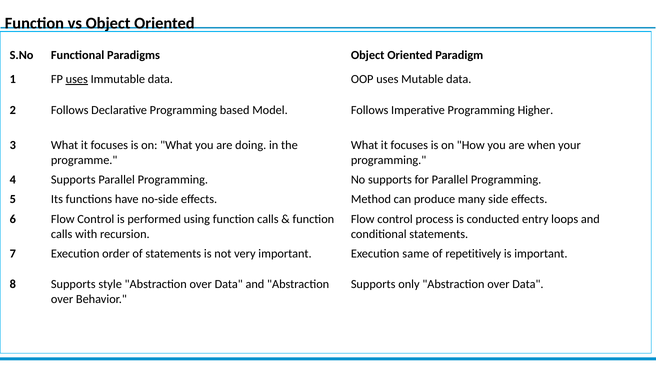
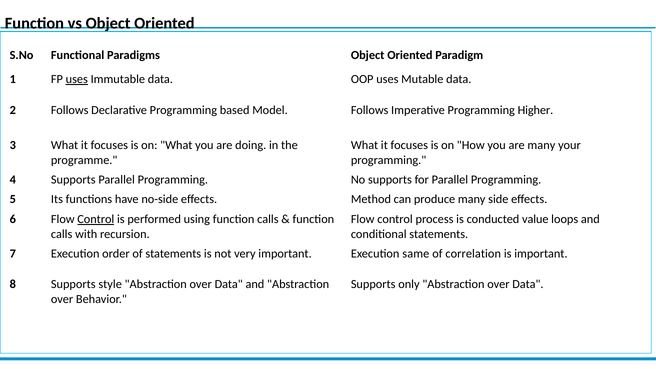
are when: when -> many (541, 145)
Control underline: none -> present (96, 219)
entry: entry -> value (535, 219)
repetitively: repetitively -> correlation (473, 254)
